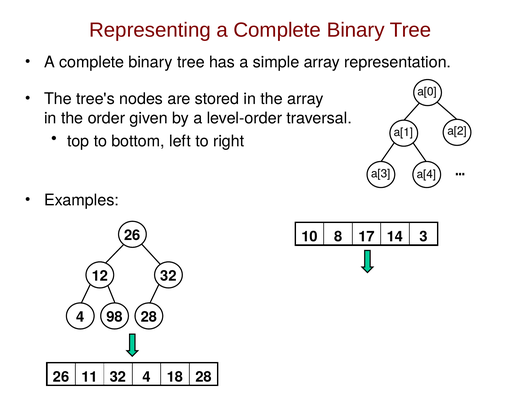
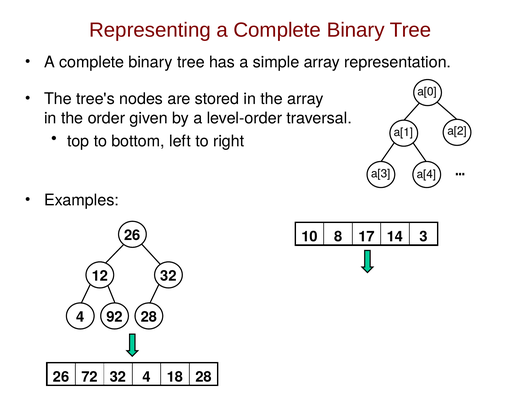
98: 98 -> 92 (115, 317)
11: 11 -> 72 (90, 377)
